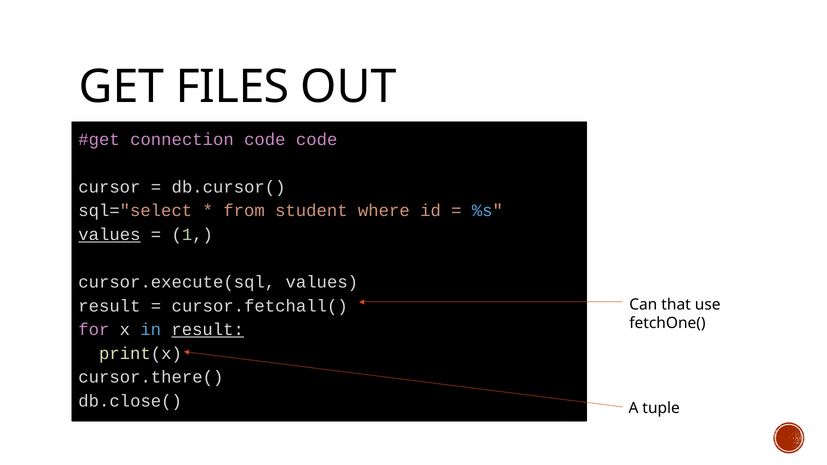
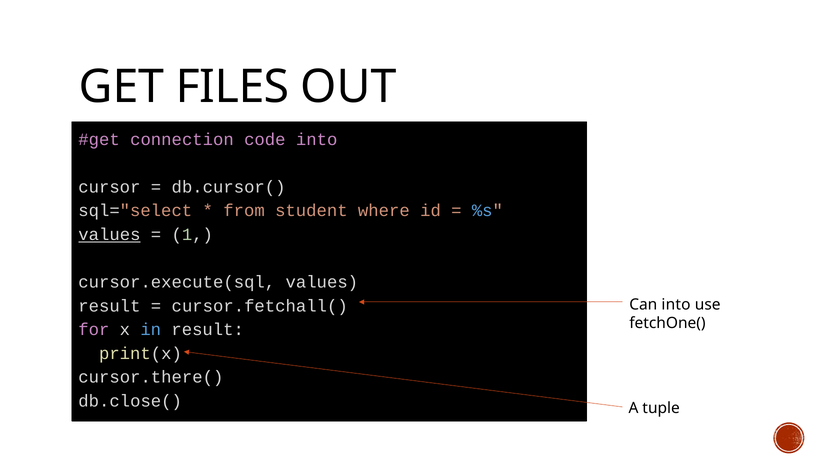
code code: code -> into (317, 140)
Can that: that -> into (676, 305)
result underline: present -> none (208, 330)
